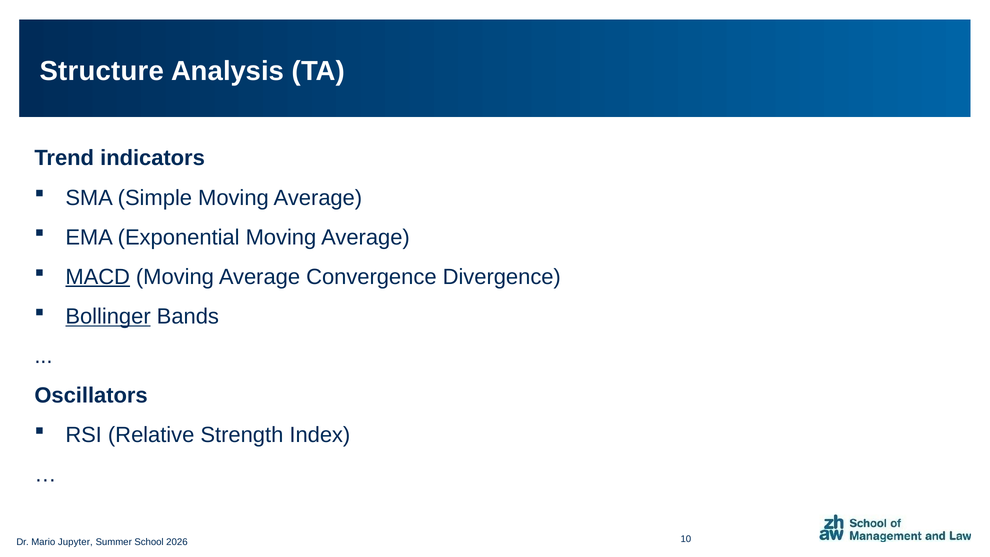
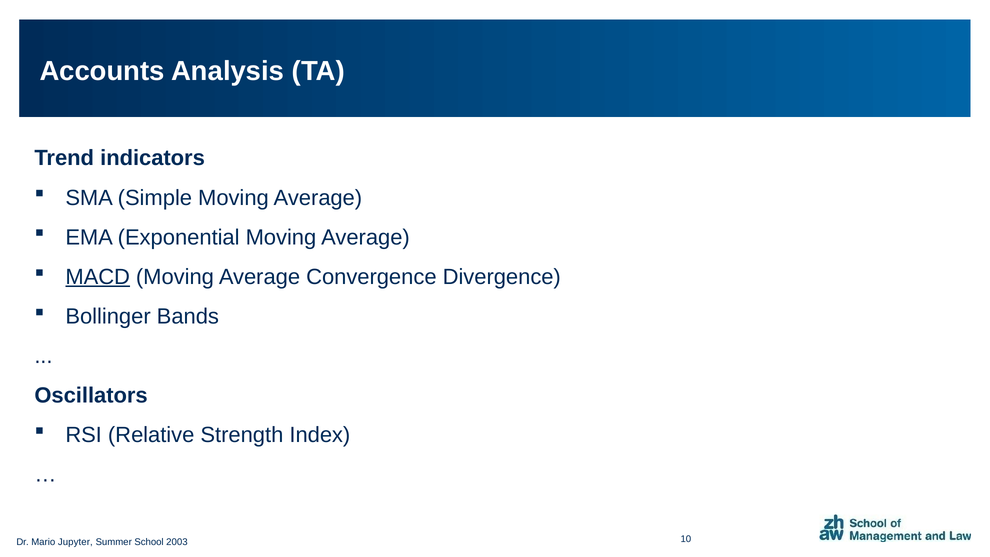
Structure: Structure -> Accounts (102, 71)
Bollinger underline: present -> none (108, 316)
2026: 2026 -> 2003 (177, 542)
